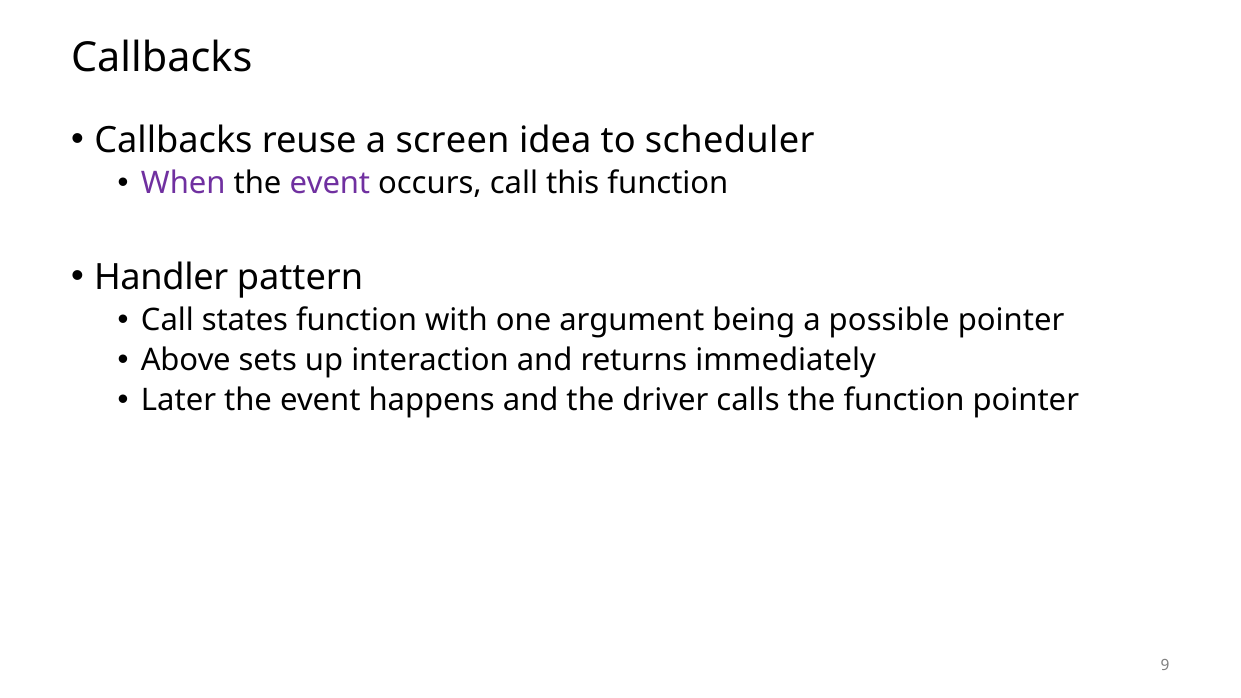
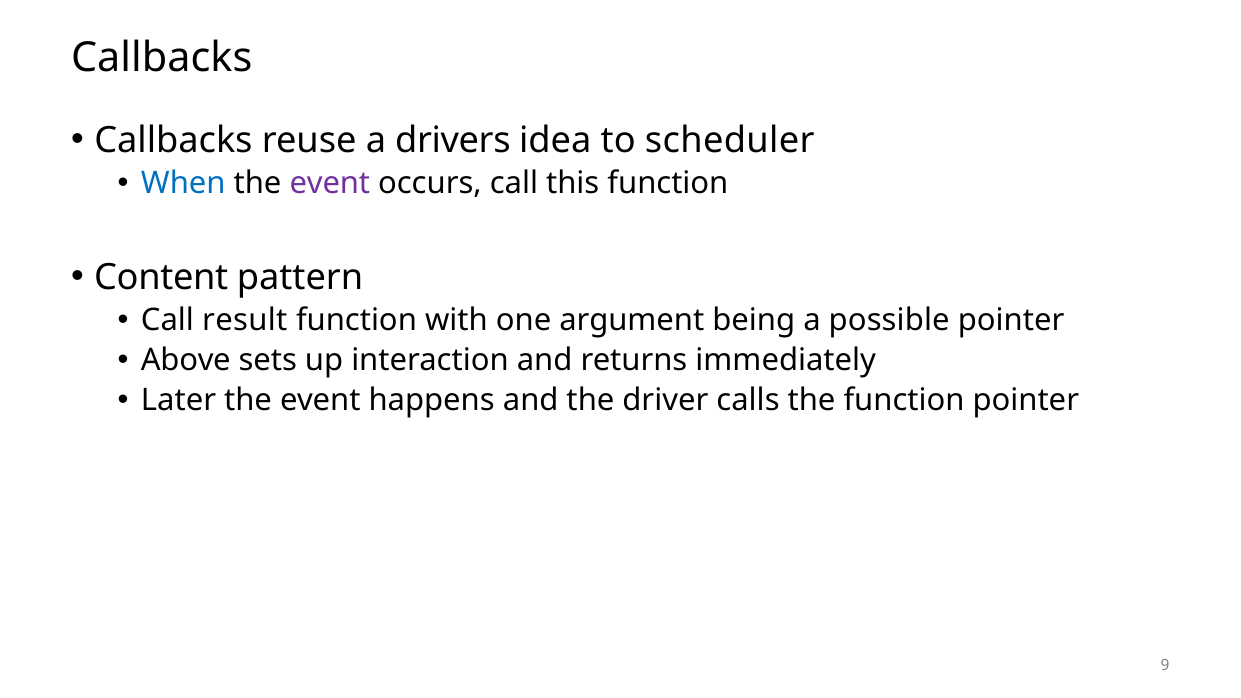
screen: screen -> drivers (453, 140)
When colour: purple -> blue (183, 183)
Handler: Handler -> Content (161, 277)
states: states -> result (245, 320)
